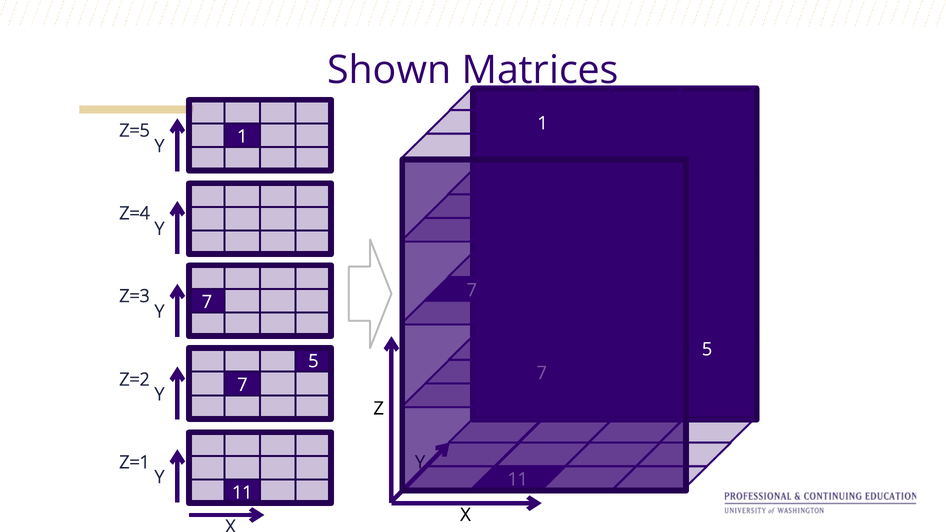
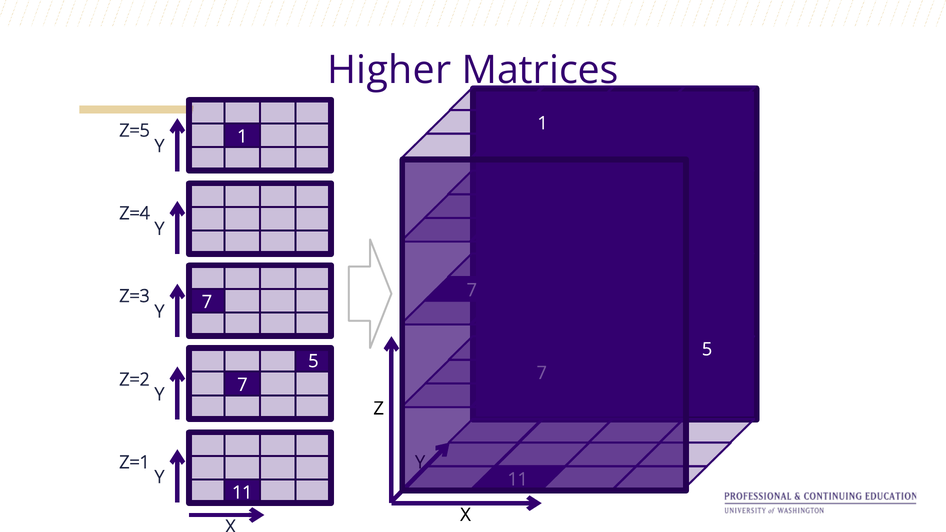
Shown: Shown -> Higher (389, 70)
